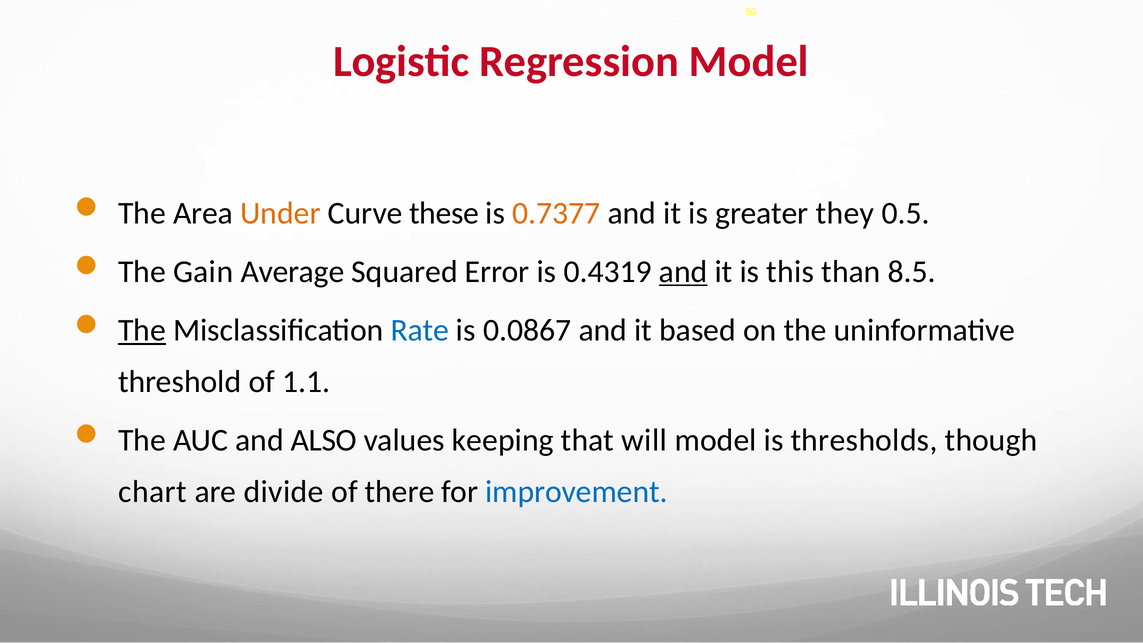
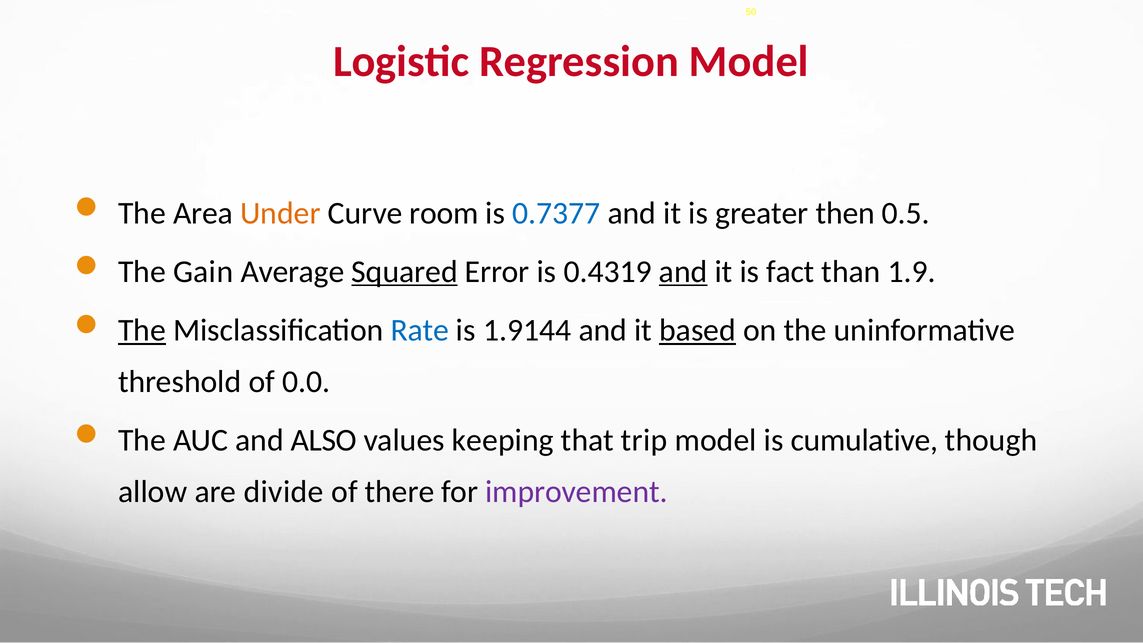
these: these -> room (444, 213)
0.7377 colour: orange -> blue (556, 213)
they: they -> then (845, 213)
Squared underline: none -> present (405, 272)
this: this -> fact (790, 272)
8.5: 8.5 -> 1.9 (912, 272)
0.0867: 0.0867 -> 1.9144 (527, 330)
based underline: none -> present (698, 330)
1.1: 1.1 -> 0.0 (306, 382)
will: will -> trip (644, 440)
thresholds: thresholds -> cumulative (864, 440)
chart: chart -> allow (153, 491)
improvement colour: blue -> purple (576, 491)
